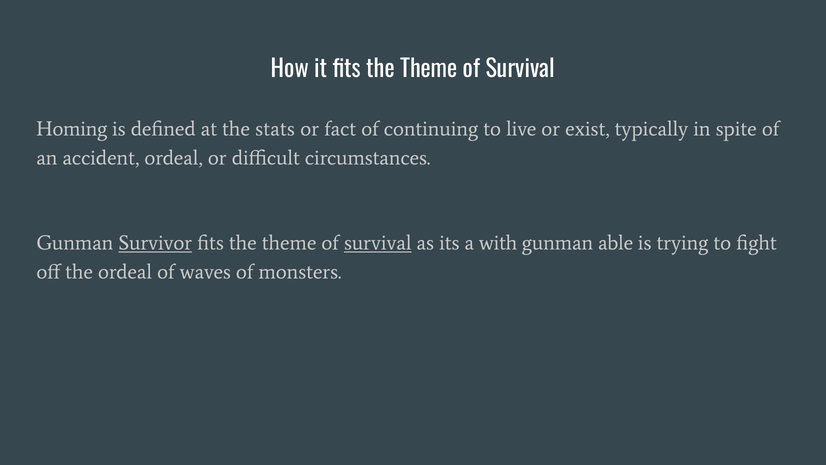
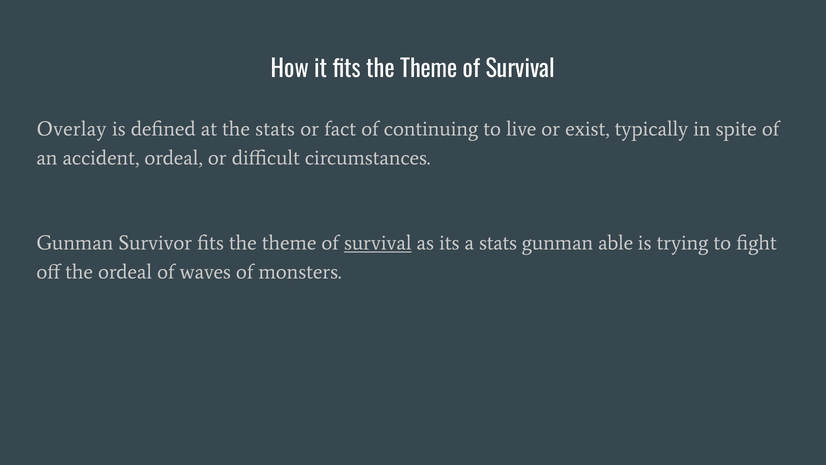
Homing: Homing -> Overlay (72, 129)
Survivor underline: present -> none (155, 243)
a with: with -> stats (498, 243)
